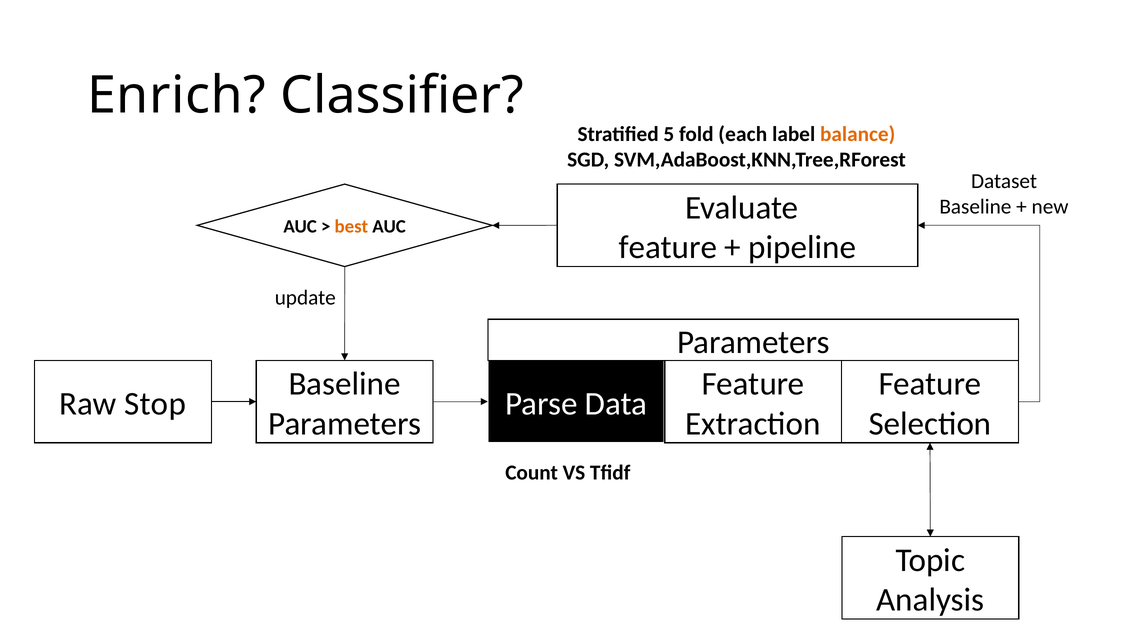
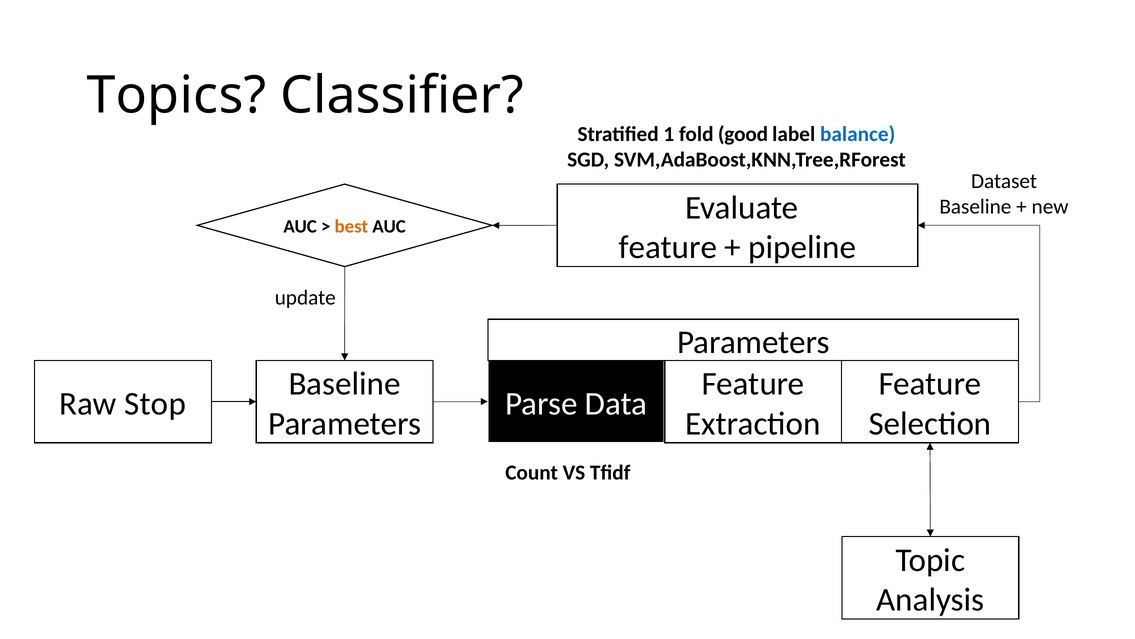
Enrich: Enrich -> Topics (177, 95)
5: 5 -> 1 (669, 134)
each: each -> good (743, 134)
balance colour: orange -> blue (858, 134)
